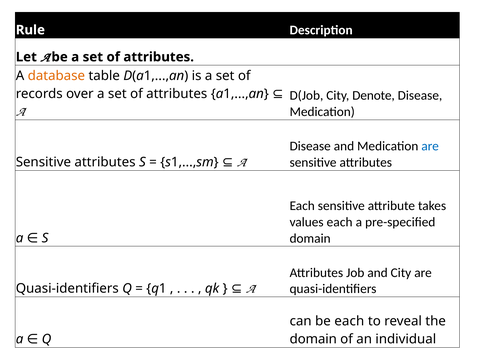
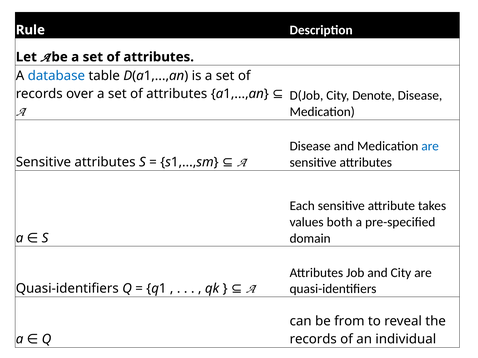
database colour: orange -> blue (56, 76)
values each: each -> both (340, 222)
be each: each -> from (349, 322)
domain: domain -> records (313, 340)
